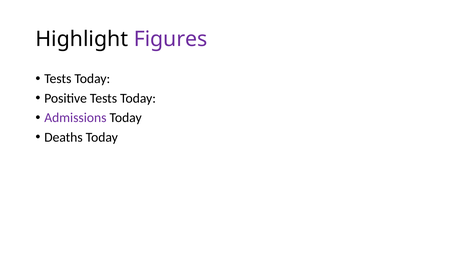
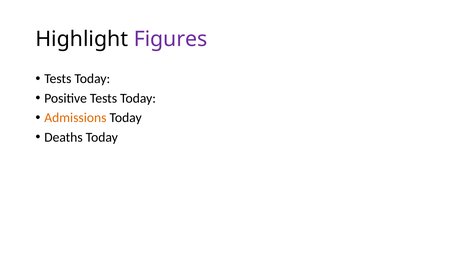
Admissions colour: purple -> orange (75, 118)
